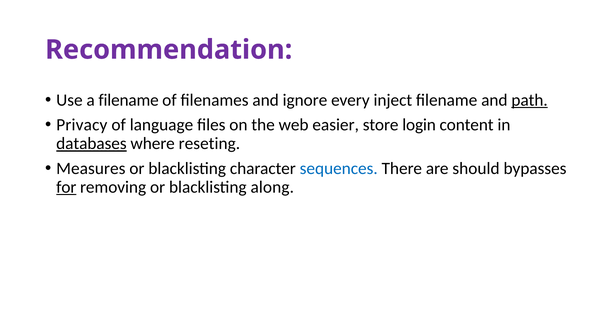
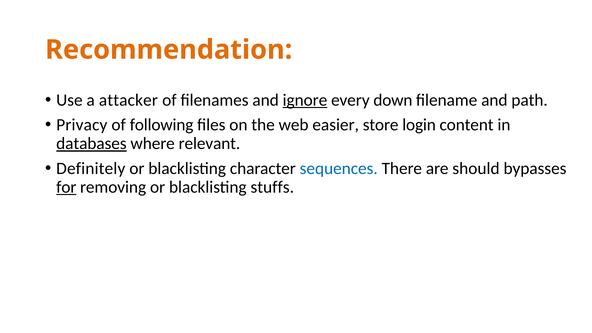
Recommendation colour: purple -> orange (169, 50)
a filename: filename -> attacker (128, 100)
ignore underline: none -> present (305, 100)
inject: inject -> down (393, 100)
path underline: present -> none (530, 100)
language: language -> following (162, 125)
reseting: reseting -> relevant (209, 144)
Measures: Measures -> Definitely (91, 168)
along: along -> stuffs (272, 187)
